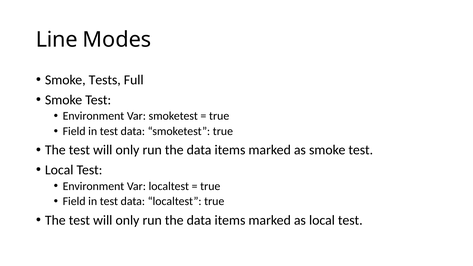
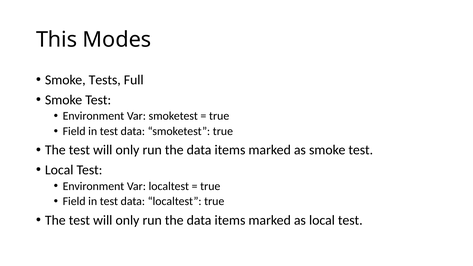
Line: Line -> This (57, 40)
